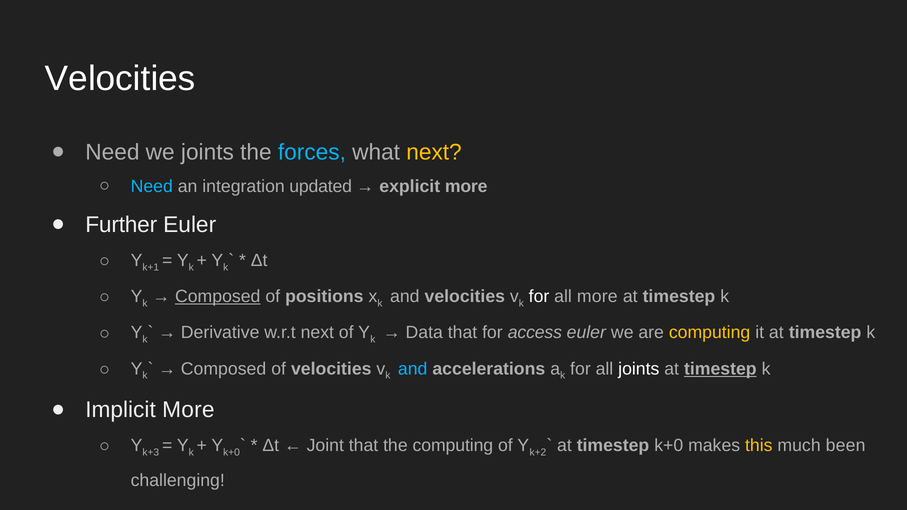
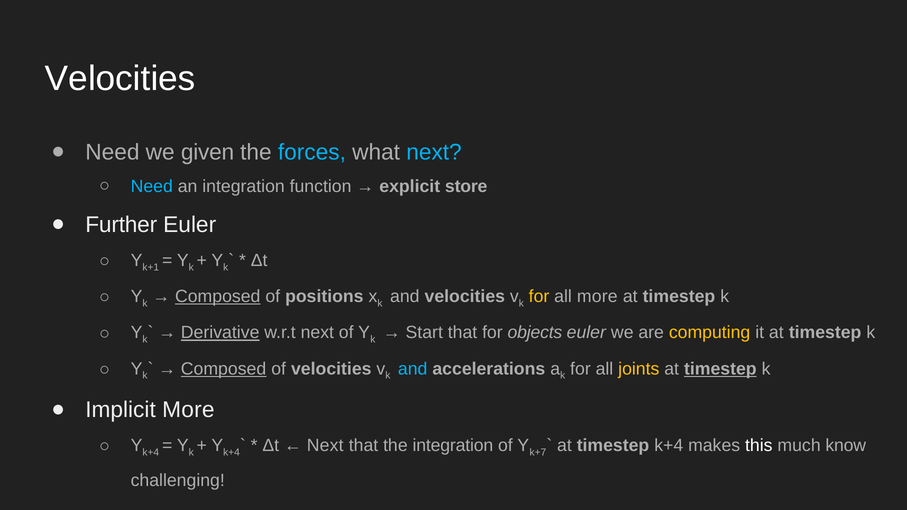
we joints: joints -> given (208, 152)
next colour: yellow -> light blue (434, 152)
updated: updated -> function (321, 187)
explicit more: more -> store (466, 187)
for colour: white -> yellow (539, 297)
Derivative underline: none -> present (220, 333)
Data: Data -> Start (424, 333)
access: access -> objects (535, 333)
Composed underline: none -> present (224, 369)
joints colour: white -> yellow (639, 369)
k+3: k+3 -> k+4 (151, 453)
k+0: k+0 -> k+4 (232, 453)
Joint: Joint -> Next (325, 446)
the computing: computing -> integration (453, 446)
k+2: k+2 -> k+7 (538, 453)
timestep k+0: k+0 -> k+4 (669, 446)
this colour: yellow -> white (759, 446)
been: been -> know (846, 446)
